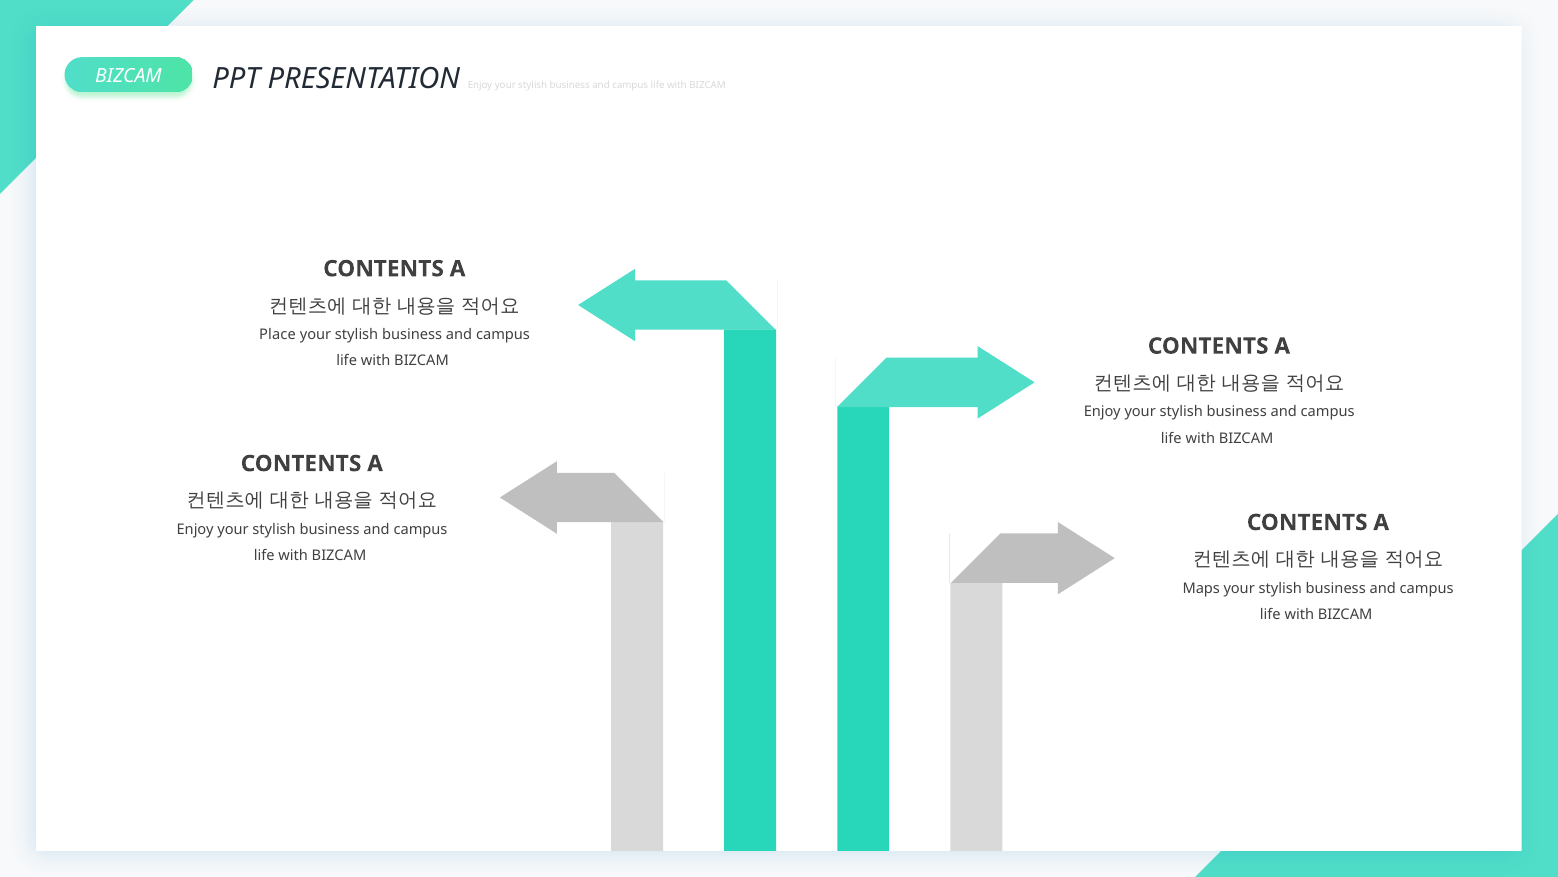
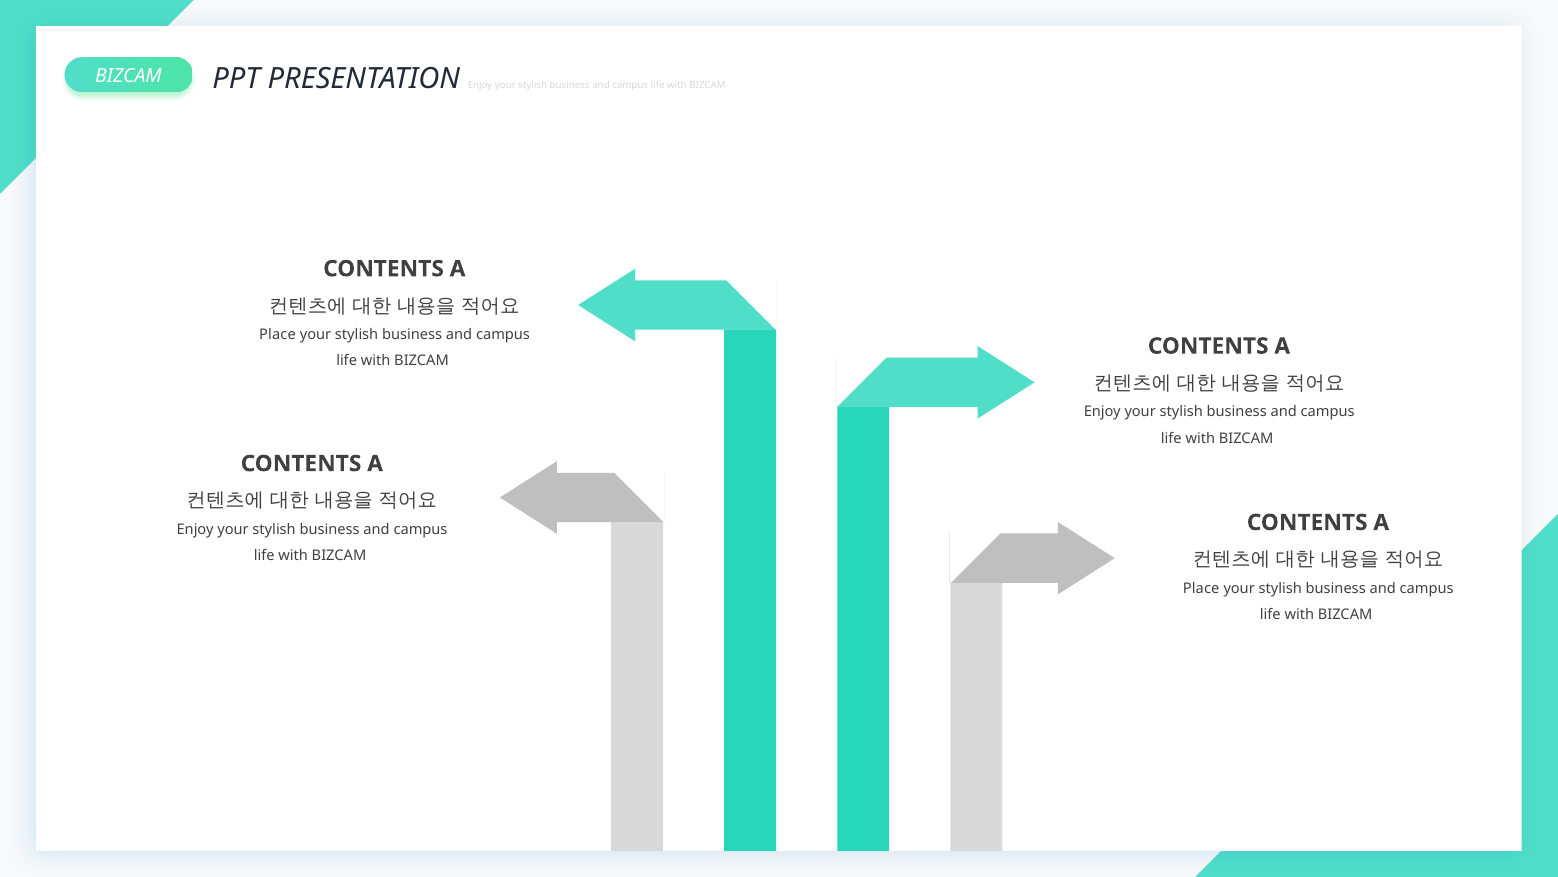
Maps: Maps -> Place (1201, 588)
